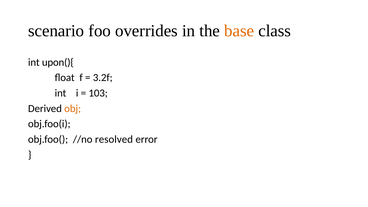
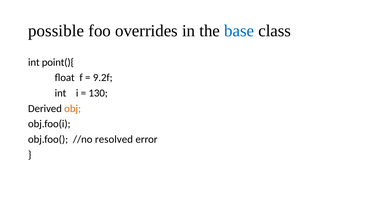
scenario: scenario -> possible (56, 31)
base colour: orange -> blue (239, 31)
upon(){: upon(){ -> point(){ (58, 62)
3.2f: 3.2f -> 9.2f (103, 78)
103: 103 -> 130 (98, 93)
